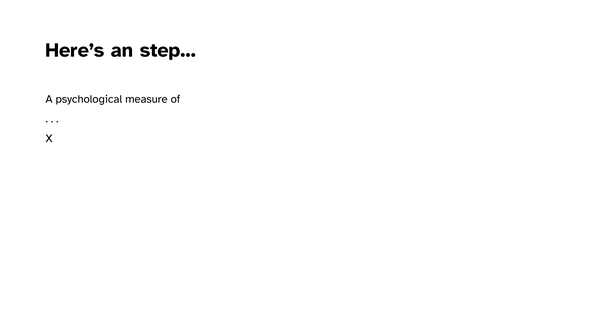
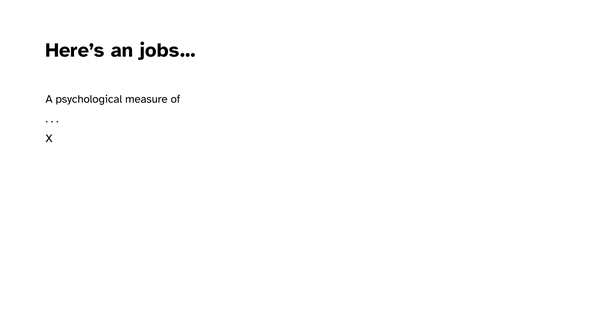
step…: step… -> jobs… (168, 50)
